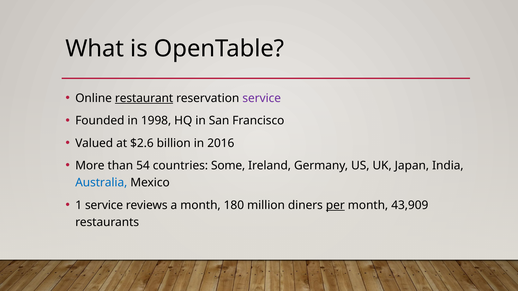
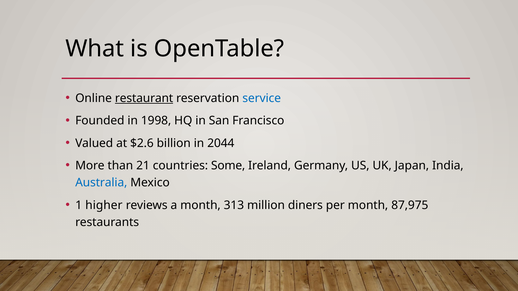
service colour: purple -> blue (262, 98)
2016: 2016 -> 2044 (221, 143)
54: 54 -> 21 (143, 166)
1 service: service -> higher (104, 205)
180: 180 -> 313 (234, 205)
per underline: present -> none (335, 205)
43,909: 43,909 -> 87,975 (410, 205)
